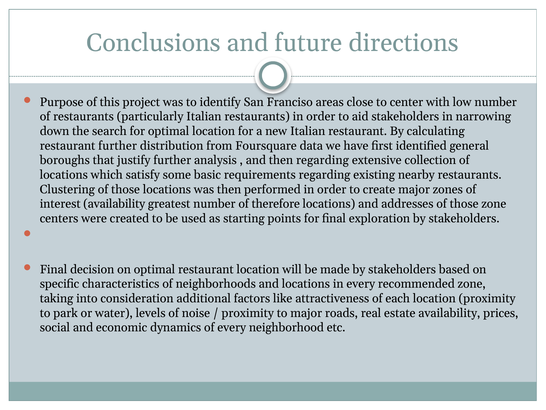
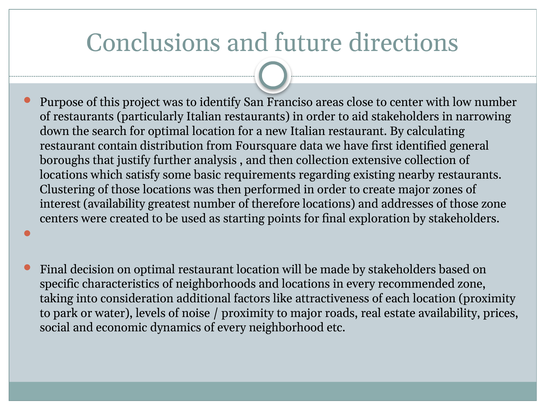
restaurant further: further -> contain (118, 146)
then regarding: regarding -> collection (322, 160)
